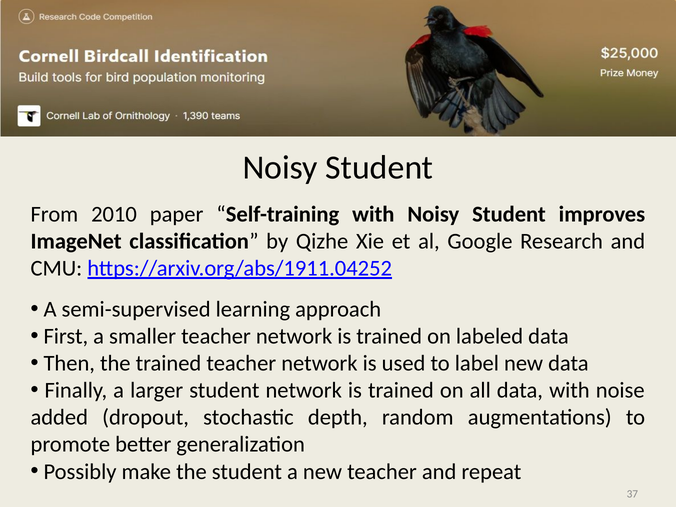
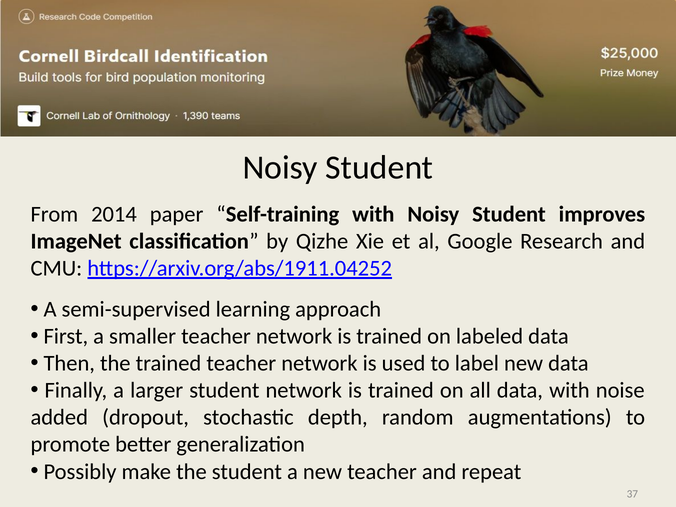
2010: 2010 -> 2014 (114, 214)
